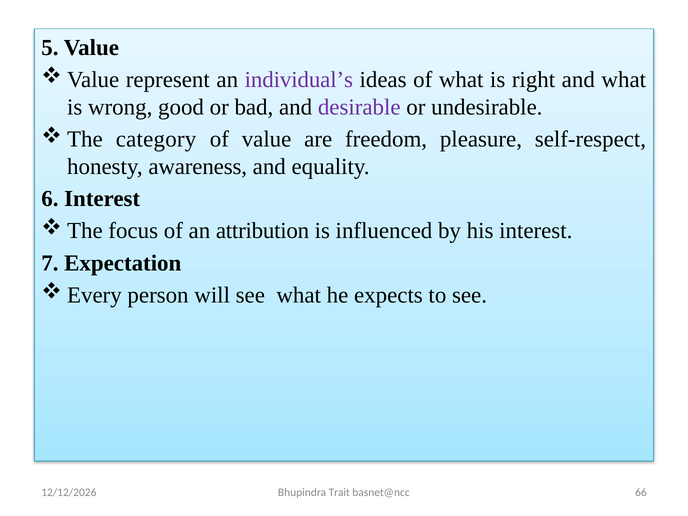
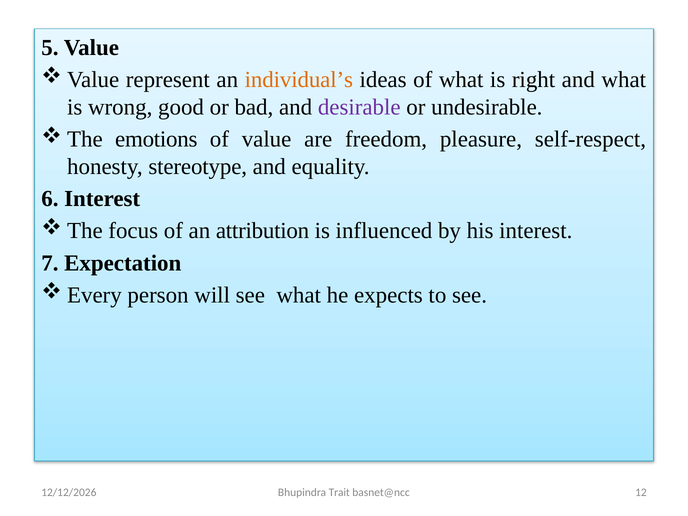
individual’s colour: purple -> orange (299, 80)
category: category -> emotions (156, 139)
awareness: awareness -> stereotype (198, 167)
66: 66 -> 12 (641, 493)
